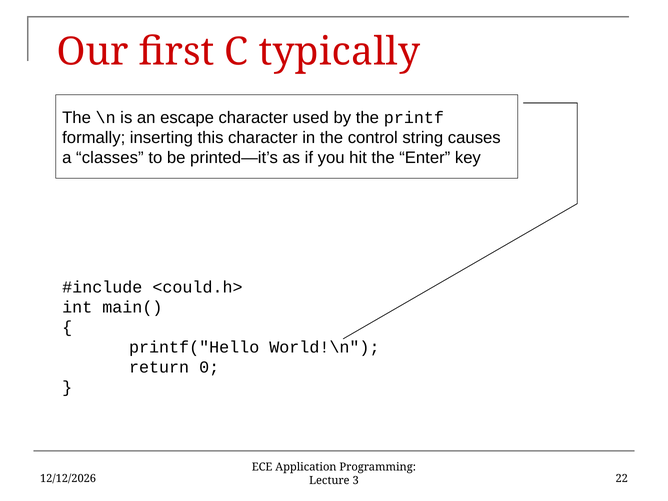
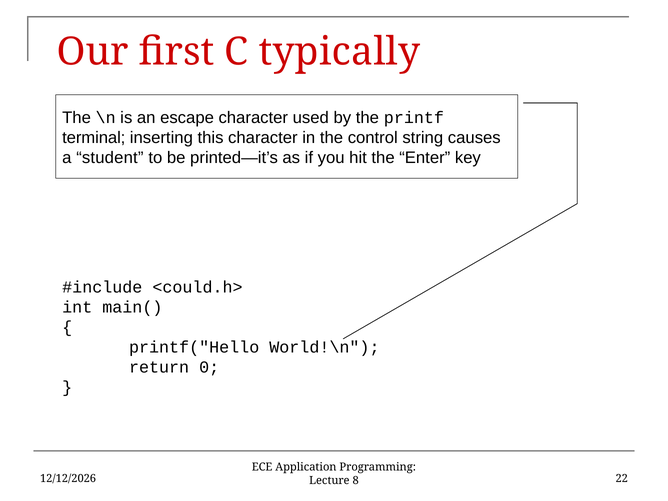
formally: formally -> terminal (94, 138)
classes: classes -> student (110, 158)
3: 3 -> 8 (356, 481)
